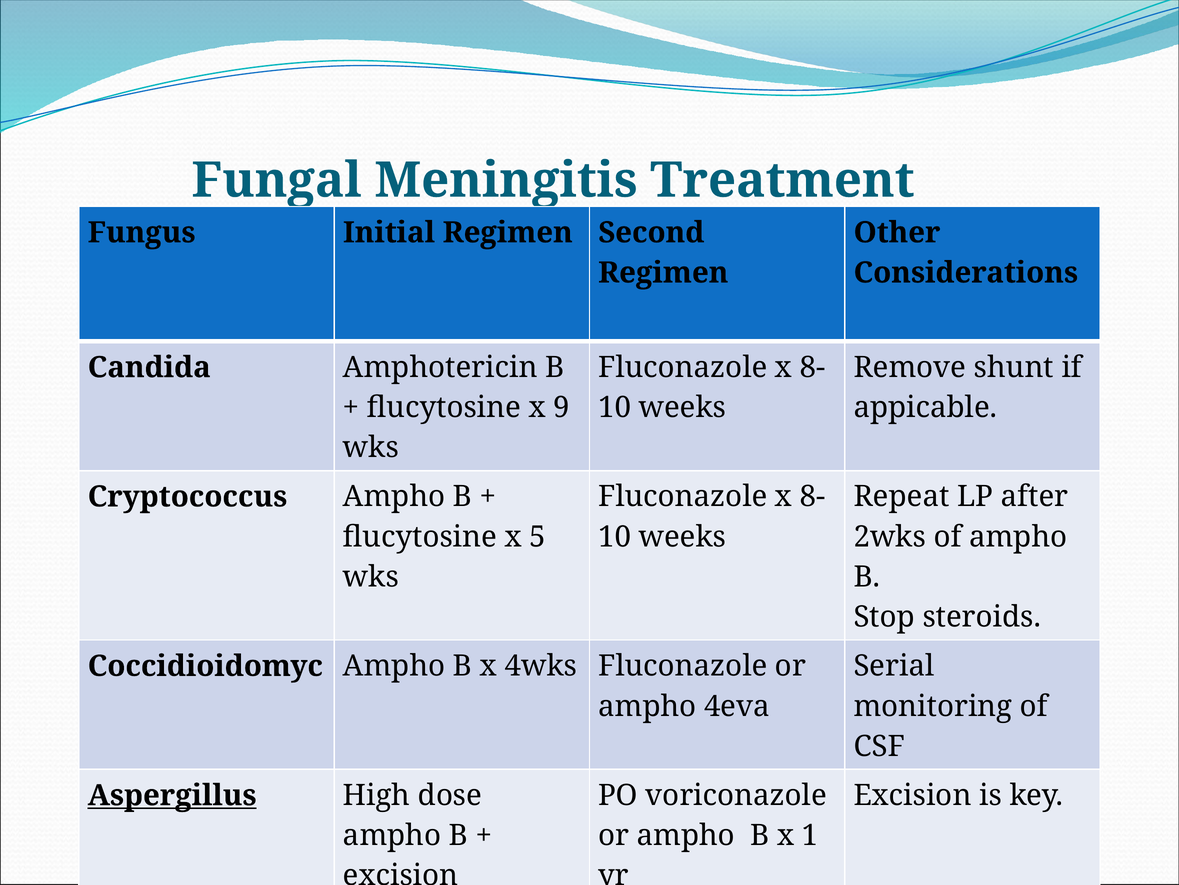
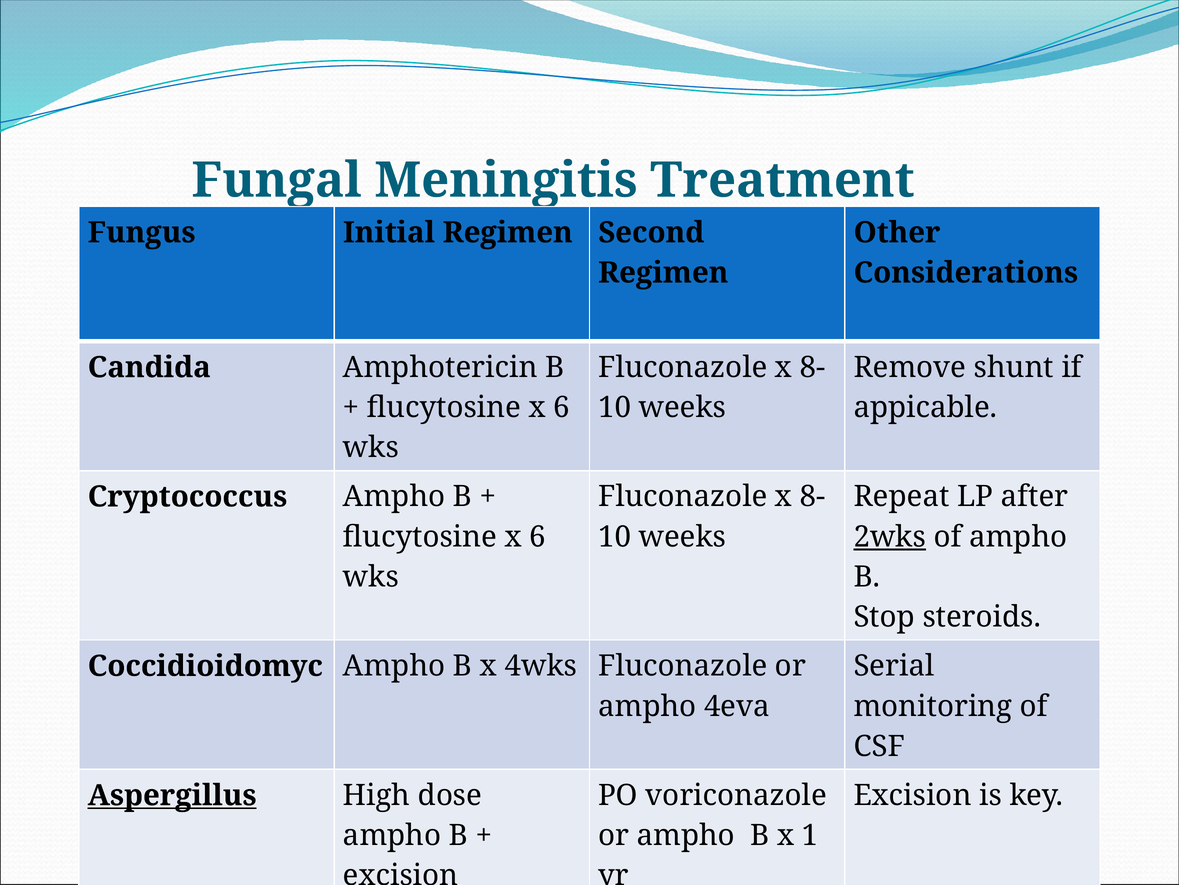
9: 9 -> 6 (562, 407)
5: 5 -> 6 (538, 536)
2wks underline: none -> present (890, 536)
